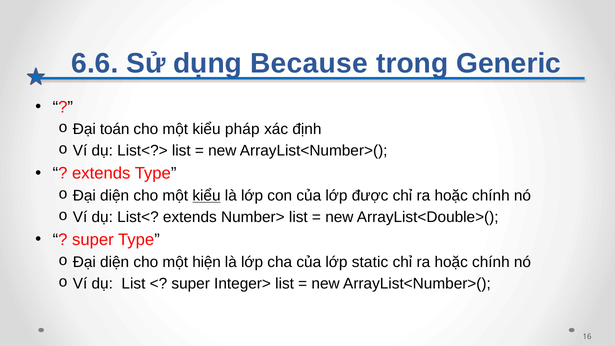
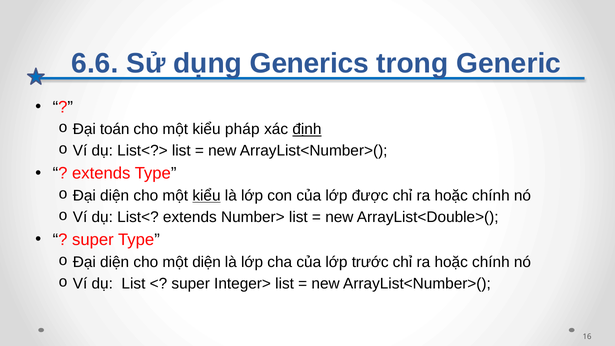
Because: Because -> Generics (309, 63)
định underline: none -> present (307, 129)
một hiện: hiện -> diện (207, 262)
static: static -> trước (370, 262)
